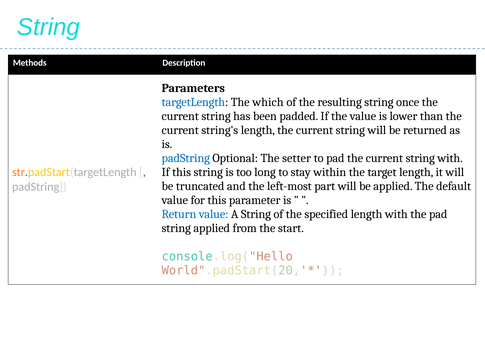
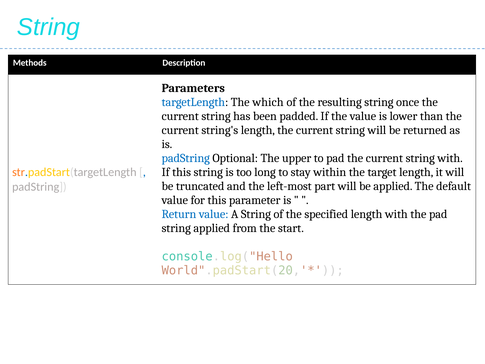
setter: setter -> upper (297, 158)
